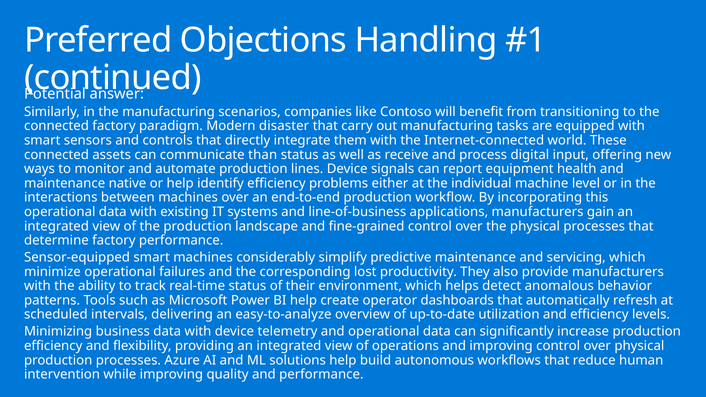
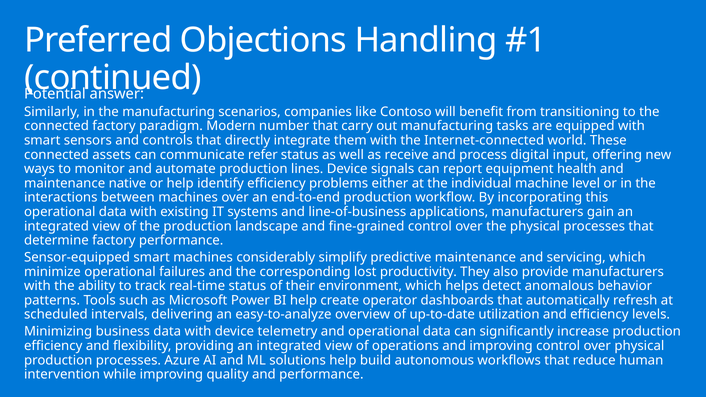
disaster: disaster -> number (284, 126)
than: than -> refer (263, 155)
